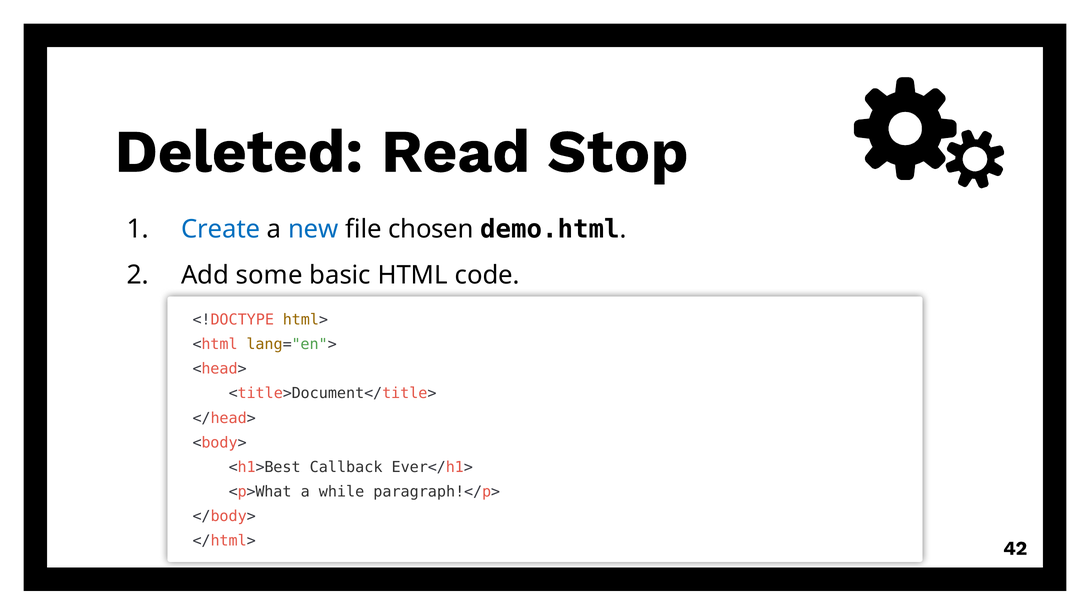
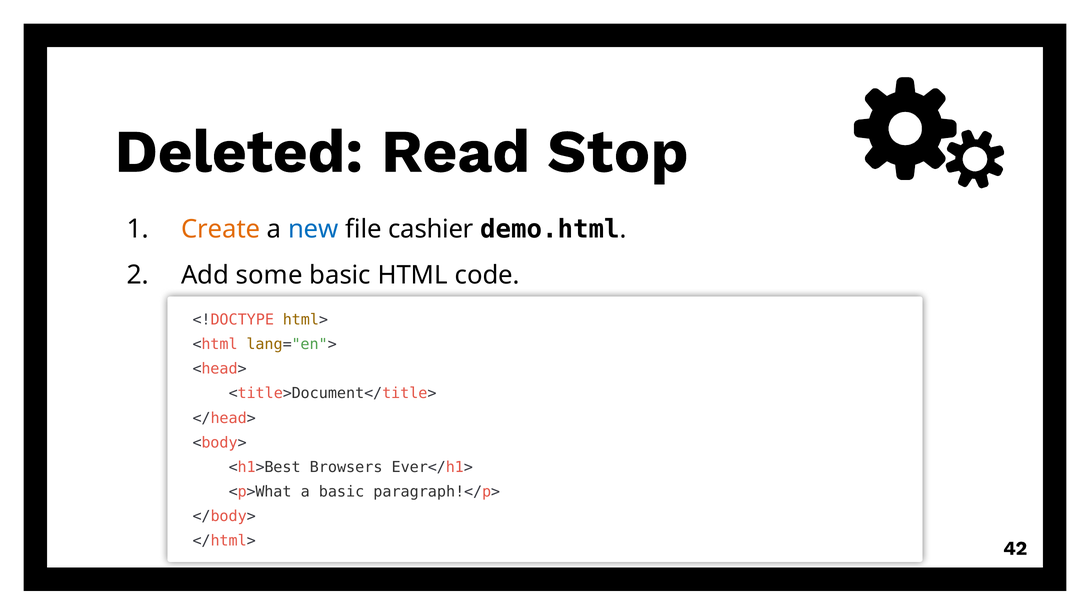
Create colour: blue -> orange (221, 229)
chosen: chosen -> cashier (431, 229)
Callback: Callback -> Browsers (346, 467)
a while: while -> basic (342, 492)
